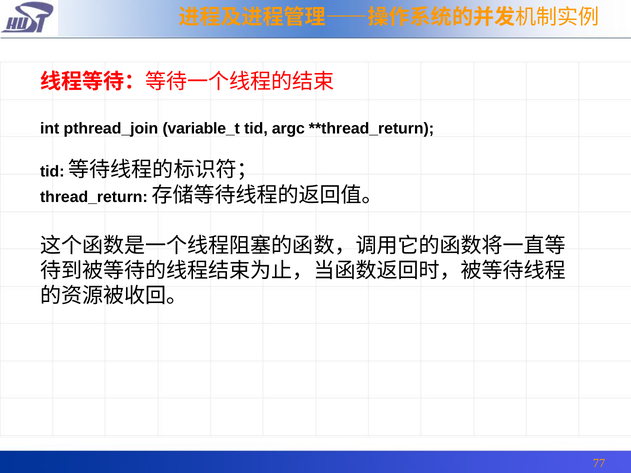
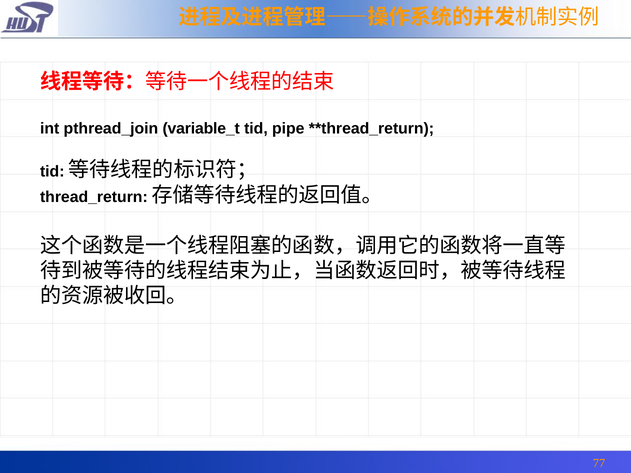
argc: argc -> pipe (288, 129)
